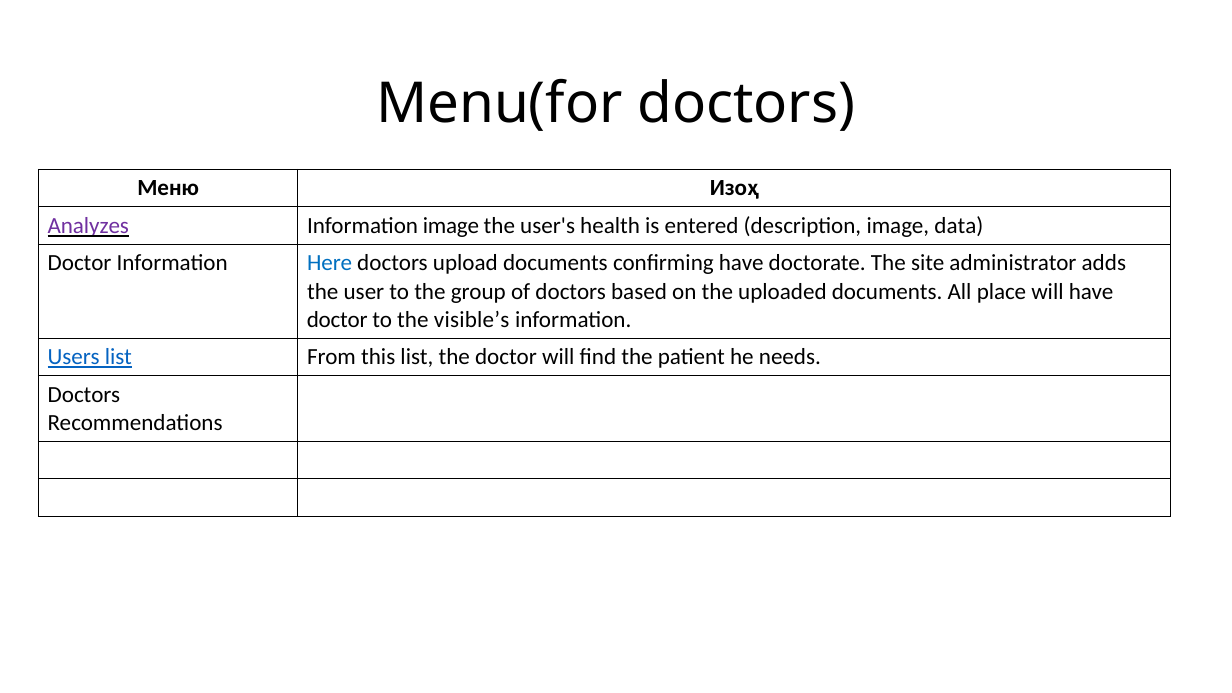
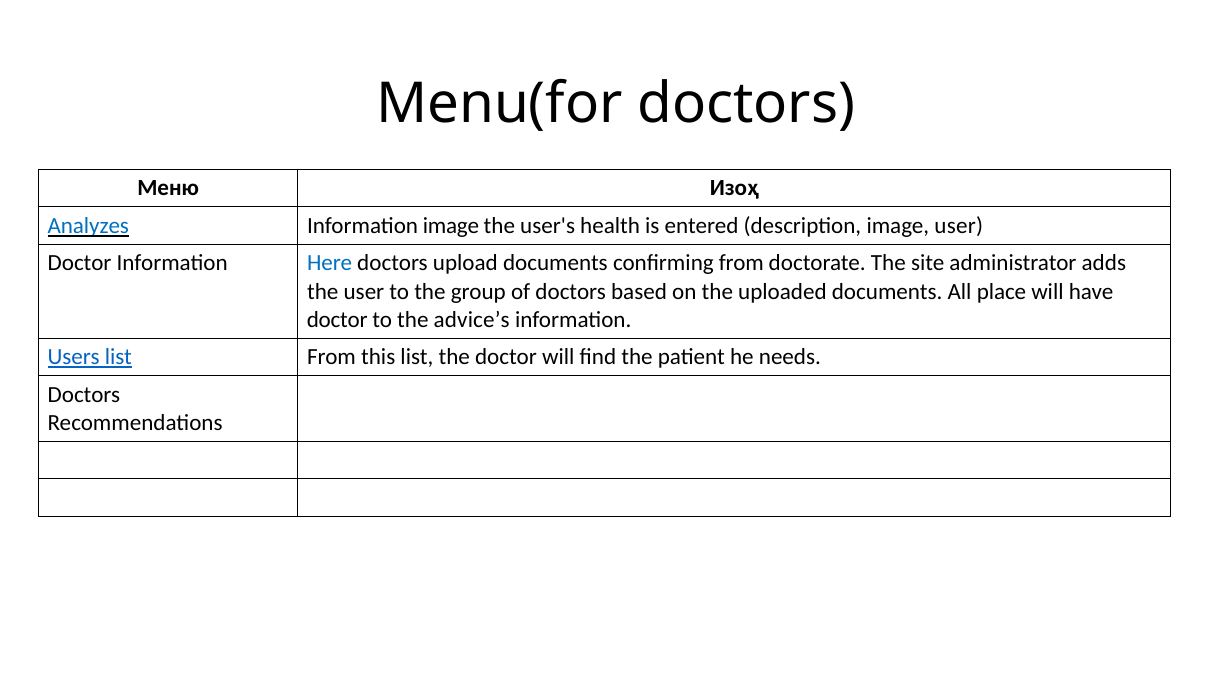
Analyzes colour: purple -> blue (88, 226)
image data: data -> user (959, 226)
confirming have: have -> from (741, 263)
visible’s: visible’s -> advice’s (472, 320)
